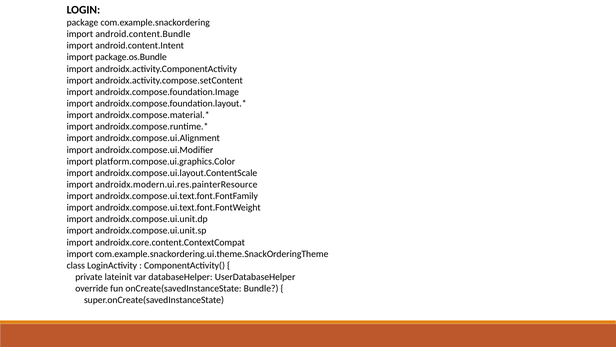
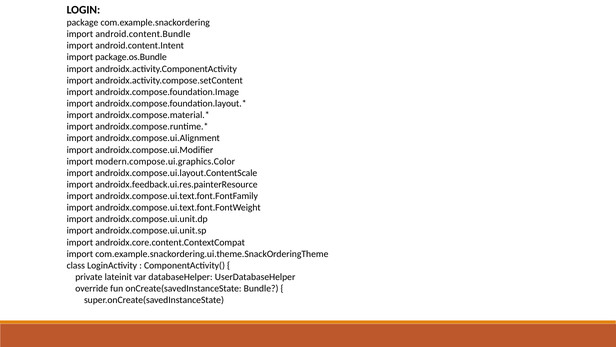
platform.compose.ui.graphics.Color: platform.compose.ui.graphics.Color -> modern.compose.ui.graphics.Color (165, 161)
androidx.modern.ui.res.painterResource: androidx.modern.ui.res.painterResource -> androidx.feedback.ui.res.painterResource (176, 184)
